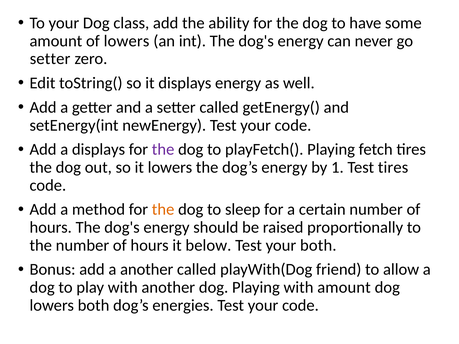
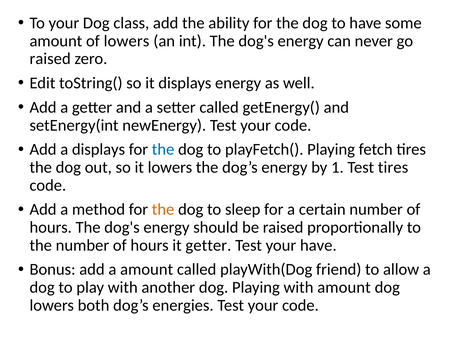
setter: setter -> raised (50, 59)
the colour: purple -> blue (163, 150)
it below: below -> getter (208, 245)
your both: both -> have (318, 245)
a another: another -> amount (147, 270)
